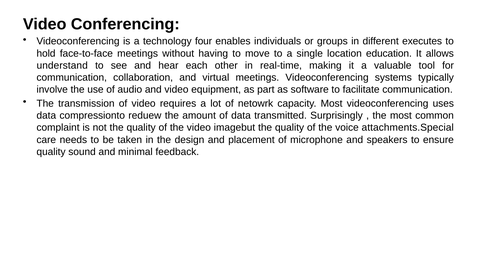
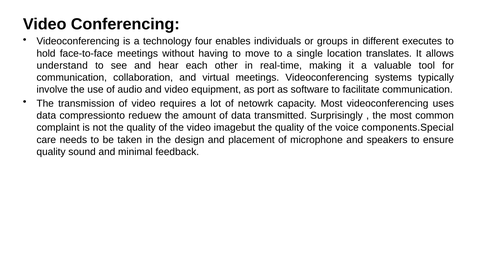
education: education -> translates (389, 53)
part: part -> port (266, 90)
attachments.Special: attachments.Special -> components.Special (408, 128)
